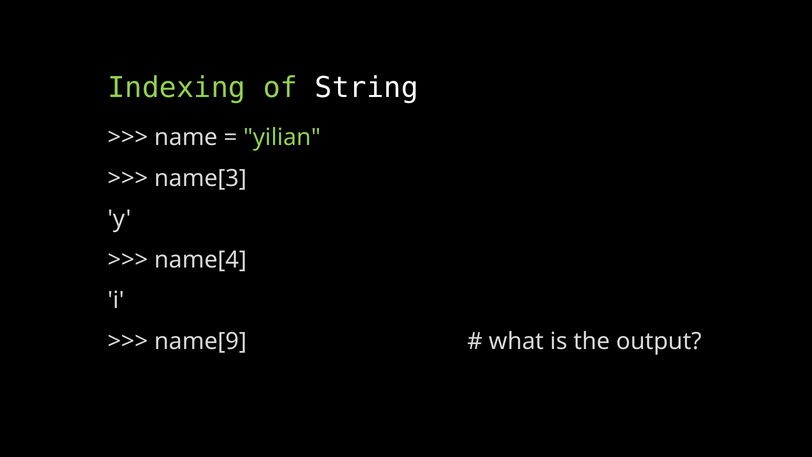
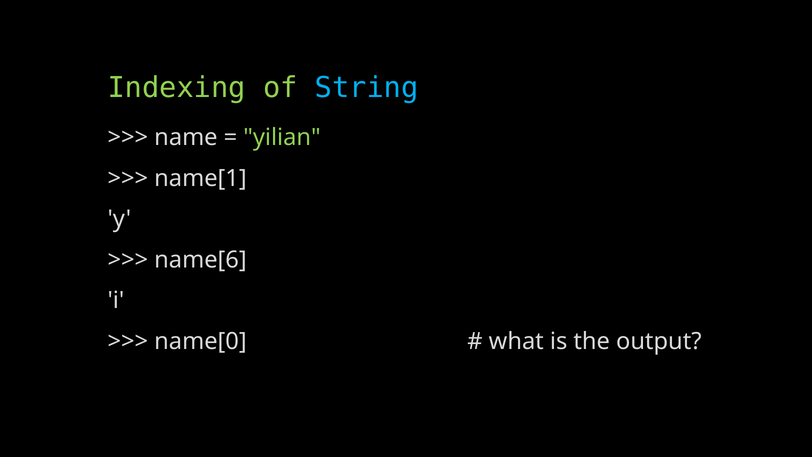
String colour: white -> light blue (367, 88)
name[3: name[3 -> name[1 (200, 178)
name[4: name[4 -> name[6 (200, 260)
name[9: name[9 -> name[0 (200, 341)
